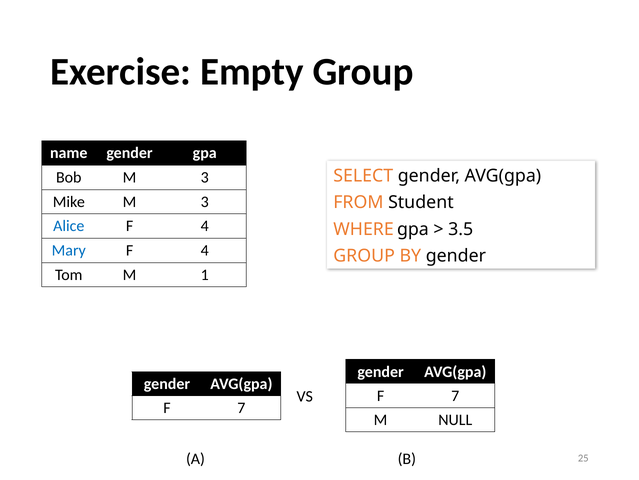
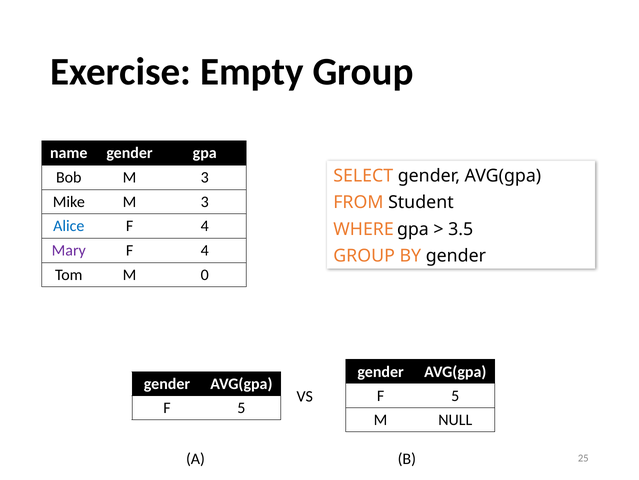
Mary colour: blue -> purple (69, 250)
1: 1 -> 0 (205, 274)
7: 7 -> 5 (455, 395)
7: 7 -> 5 (241, 407)
